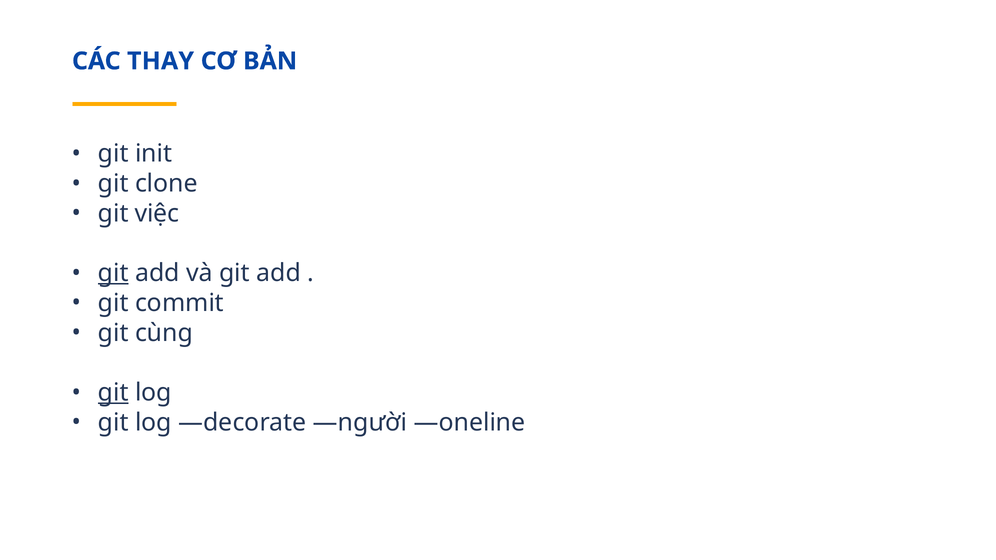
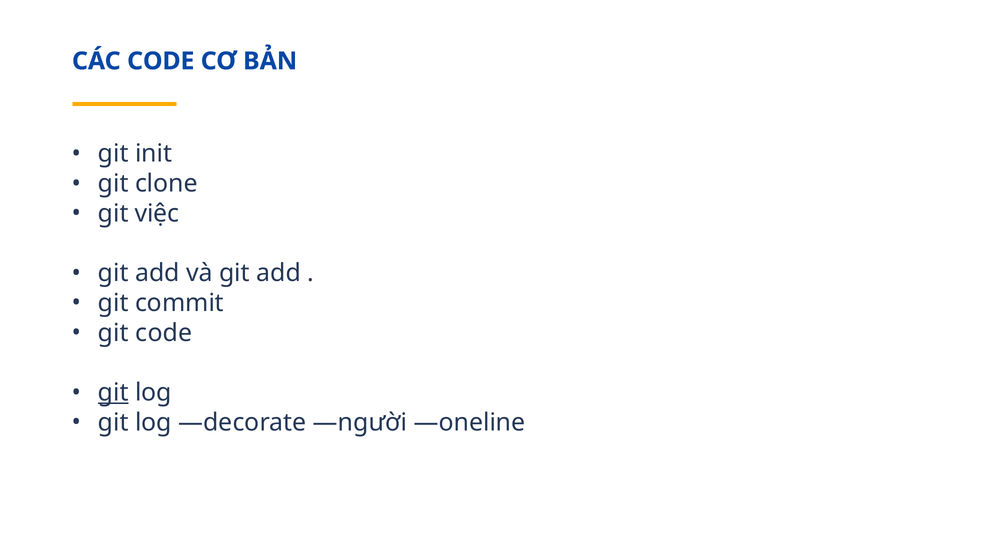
CÁC THAY: THAY -> CODE (161, 61)
git underline: present -> none (113, 273)
git cùng: cùng -> code (164, 333)
